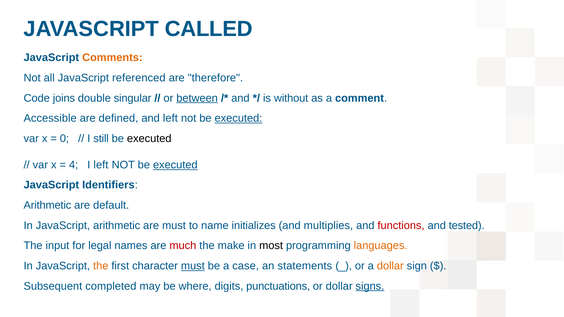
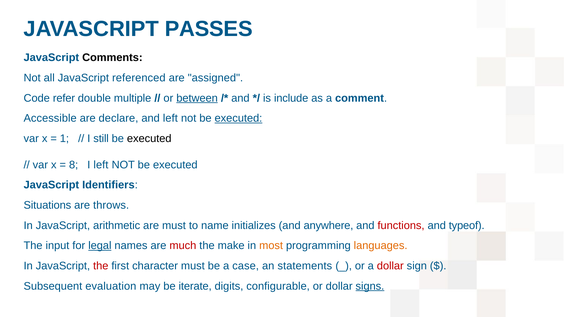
CALLED: CALLED -> PASSES (209, 29)
Comments colour: orange -> black (112, 58)
therefore: therefore -> assigned (215, 78)
joins: joins -> refer (64, 98)
singular: singular -> multiple (133, 98)
without: without -> include (291, 98)
defined: defined -> declare (118, 118)
0: 0 -> 1 (64, 139)
4: 4 -> 8 (74, 165)
executed underline: present -> none (175, 165)
Arithmetic: Arithmetic -> Situations (47, 205)
default: default -> throws (111, 205)
multiplies: multiplies -> anywhere (328, 226)
tested: tested -> typeof (467, 226)
legal underline: none -> present (100, 246)
most colour: black -> orange (271, 246)
the colour: orange -> red (101, 266)
must underline: present -> none (193, 266)
dollar colour: orange -> red (390, 266)
completed: completed -> evaluation (111, 286)
where: where -> iterate (195, 286)
punctuations: punctuations -> configurable (278, 286)
